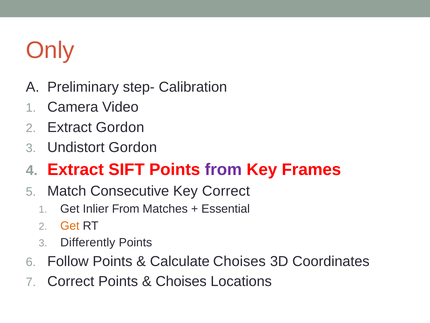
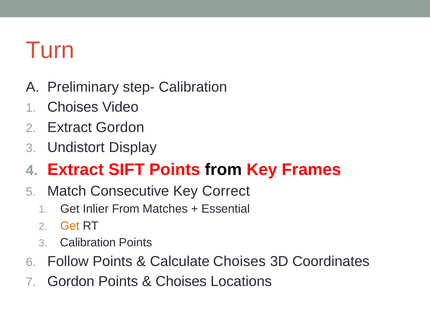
Only: Only -> Turn (50, 50)
Camera: Camera -> Choises (73, 107)
Undistort Gordon: Gordon -> Display (133, 147)
from colour: purple -> black (223, 169)
Differently: Differently -> Calibration (88, 242)
Correct: Correct -> Gordon (71, 281)
